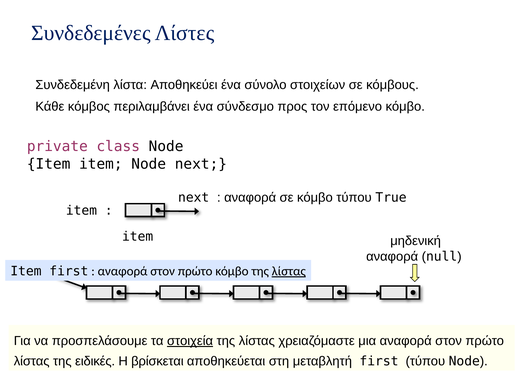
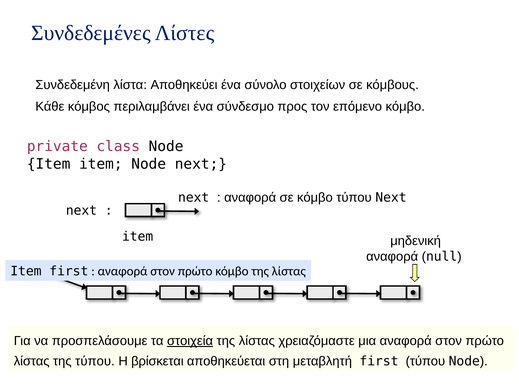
τύπου True: True -> Next (391, 197)
item: item -> next (81, 210)
λίστας underline: present -> none (289, 271)
της ειδικές: ειδικές -> τύπου (95, 360)
